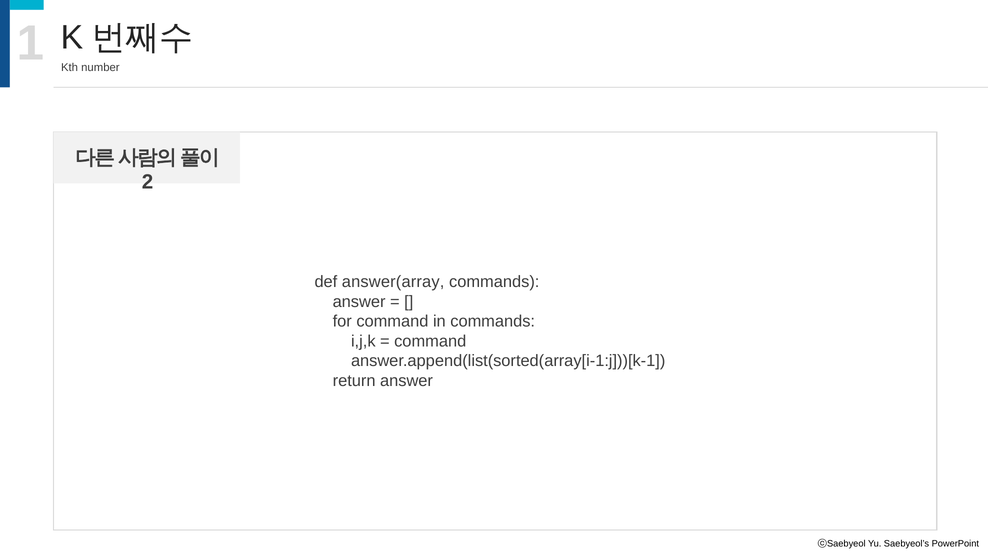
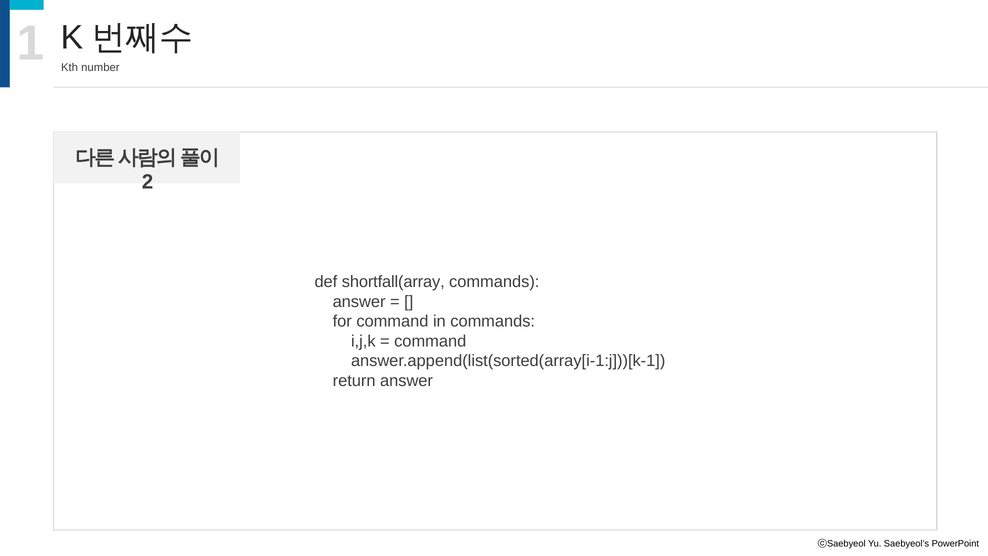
answer(array: answer(array -> shortfall(array (393, 282)
